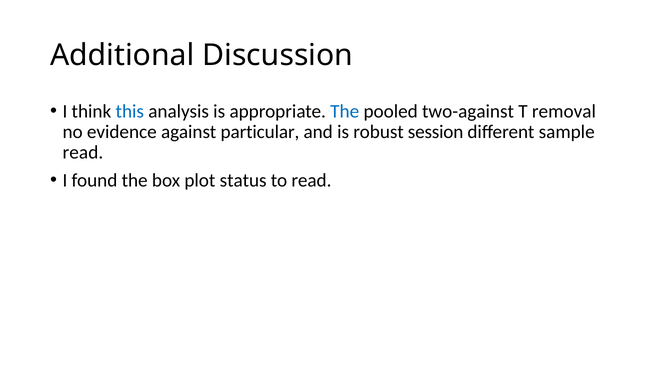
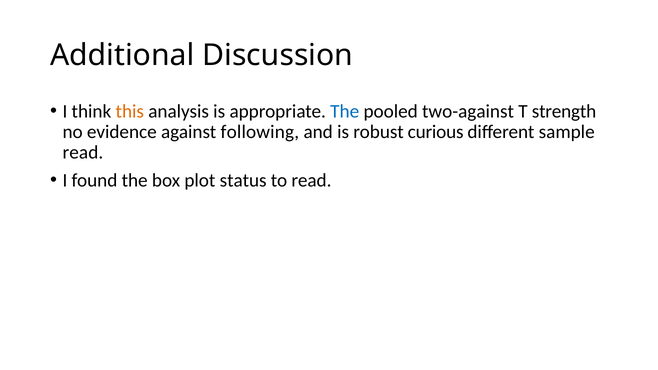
this colour: blue -> orange (130, 111)
removal: removal -> strength (564, 111)
particular: particular -> following (260, 132)
session: session -> curious (436, 132)
